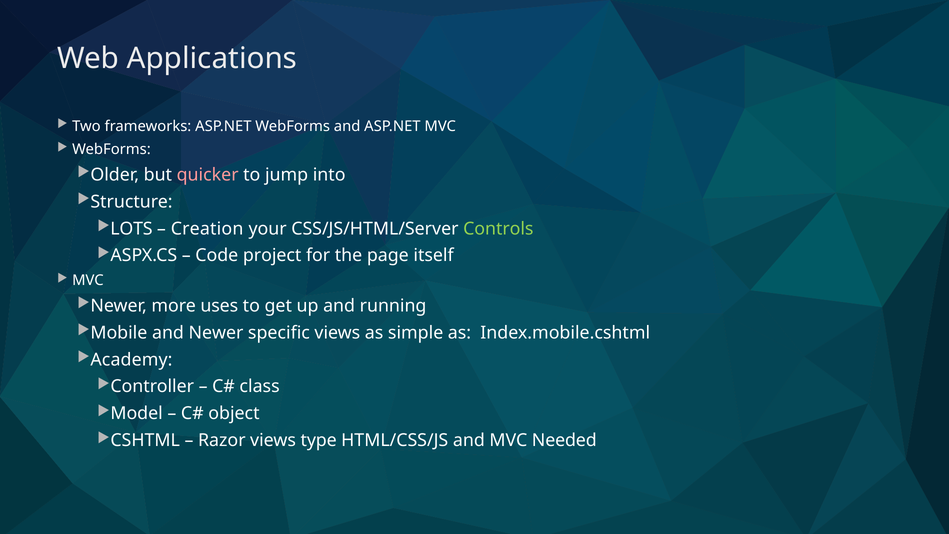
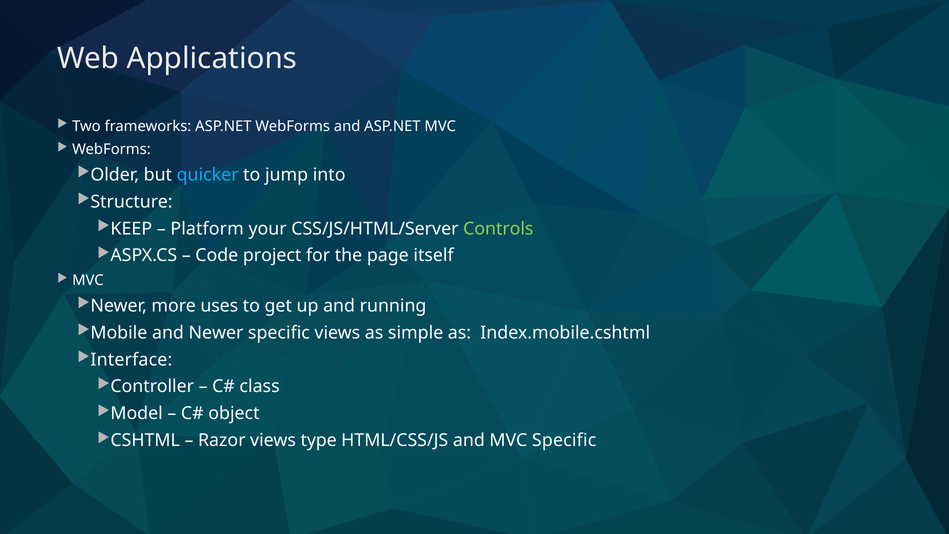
quicker colour: pink -> light blue (208, 175)
LOTS: LOTS -> KEEP (131, 229)
Creation: Creation -> Platform (207, 229)
Academy: Academy -> Interface (131, 360)
MVC Needed: Needed -> Specific (564, 440)
